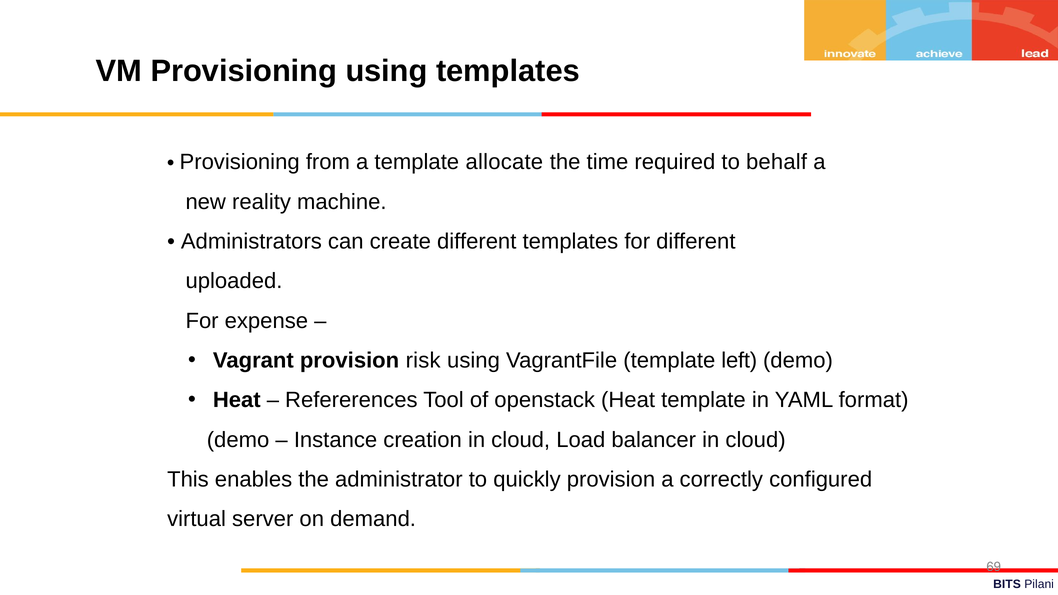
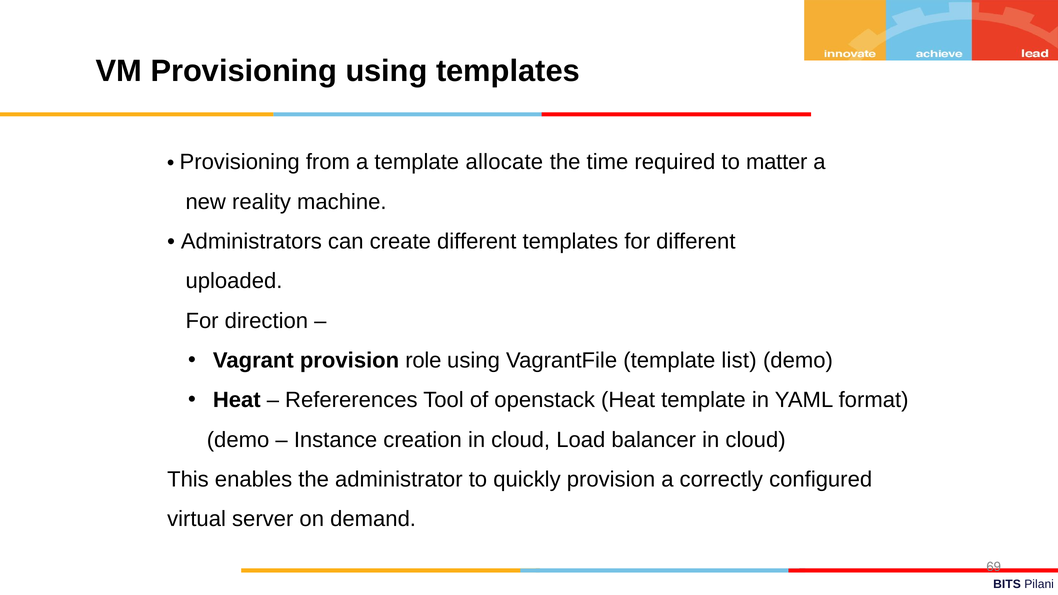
behalf: behalf -> matter (777, 162)
expense: expense -> direction (266, 321)
risk: risk -> role (423, 361)
left: left -> list (739, 361)
